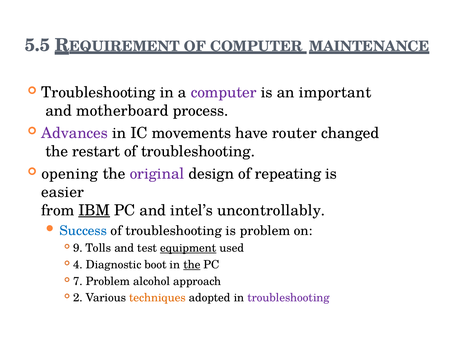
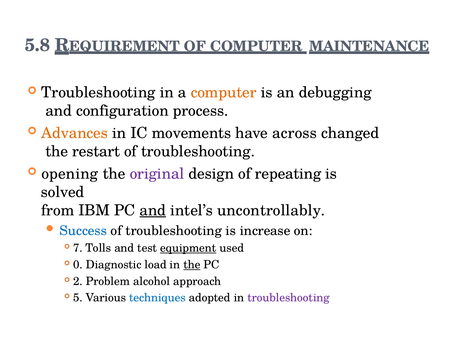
5.5: 5.5 -> 5.8 (37, 45)
computer colour: purple -> orange (224, 92)
important: important -> debugging (335, 92)
motherboard: motherboard -> configuration (122, 111)
Advances colour: purple -> orange (75, 133)
router: router -> across (294, 133)
easier: easier -> solved (63, 192)
IBM underline: present -> none (94, 210)
and underline: none -> present (153, 210)
is problem: problem -> increase (265, 230)
9: 9 -> 7 (78, 248)
4: 4 -> 0 (78, 264)
boot: boot -> load (156, 264)
7: 7 -> 2 (78, 281)
2: 2 -> 5 (78, 297)
techniques colour: orange -> blue (157, 297)
